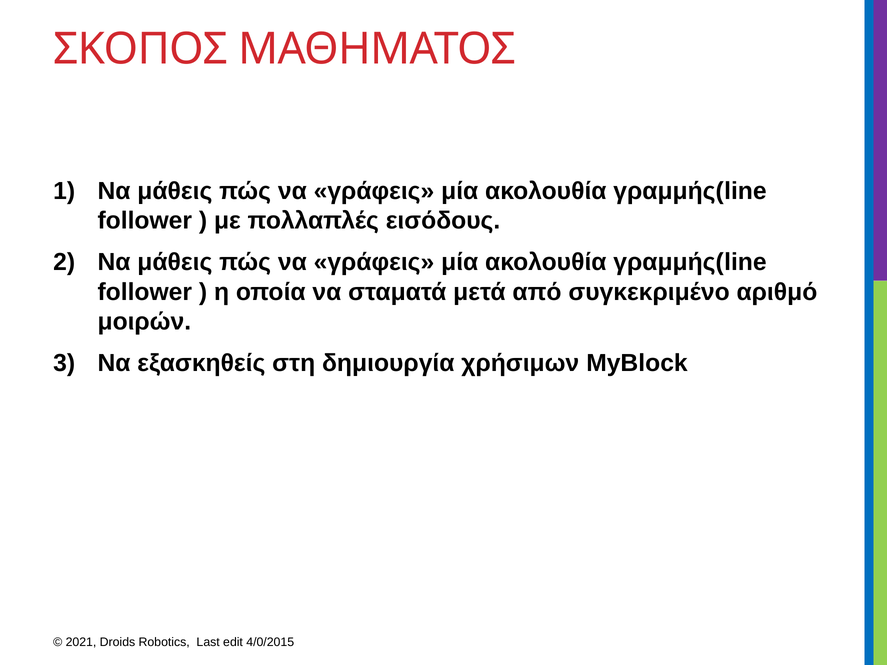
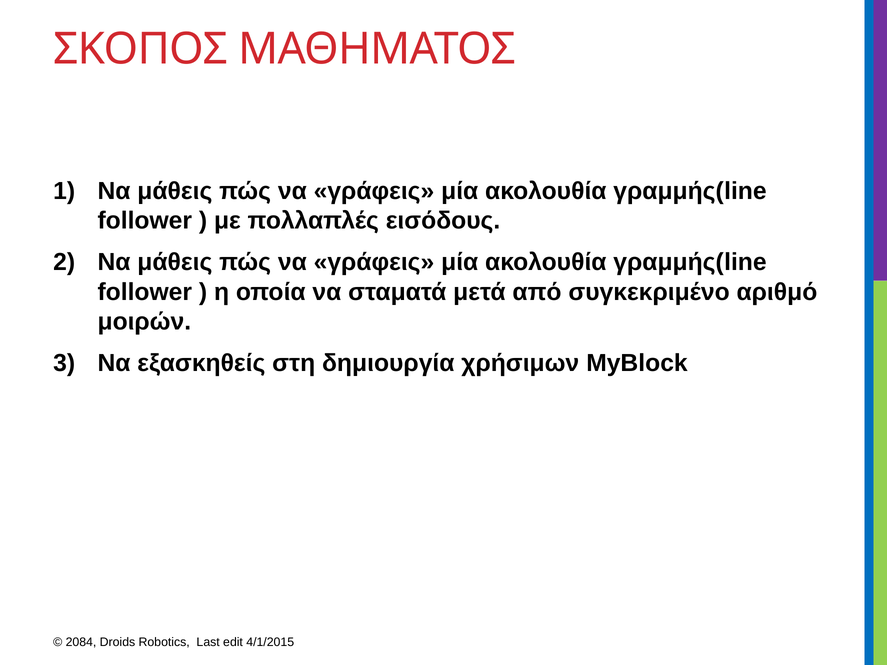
2021: 2021 -> 2084 (81, 643)
4/0/2015: 4/0/2015 -> 4/1/2015 (270, 643)
